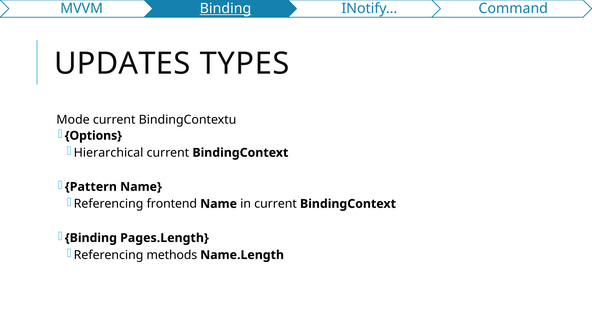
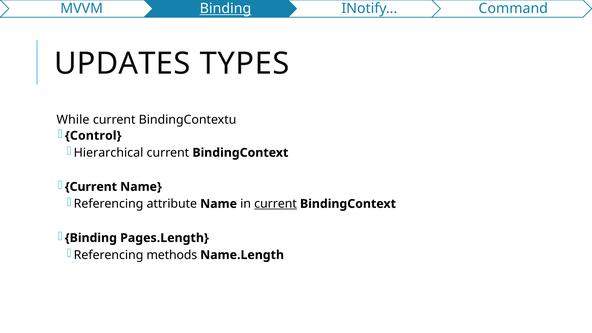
Mode: Mode -> While (73, 120)
Options: Options -> Control (93, 136)
Pattern: Pattern -> Current (91, 187)
frontend: frontend -> attribute (172, 204)
current underline: none -> present (276, 204)
